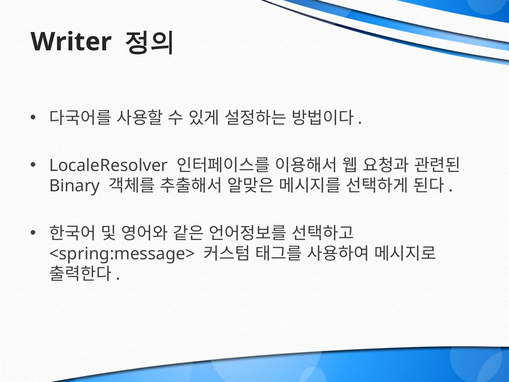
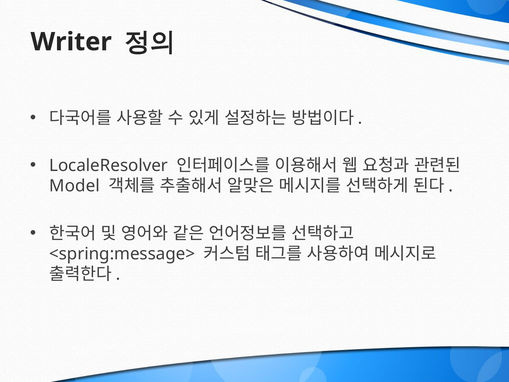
Binary: Binary -> Model (74, 186)
